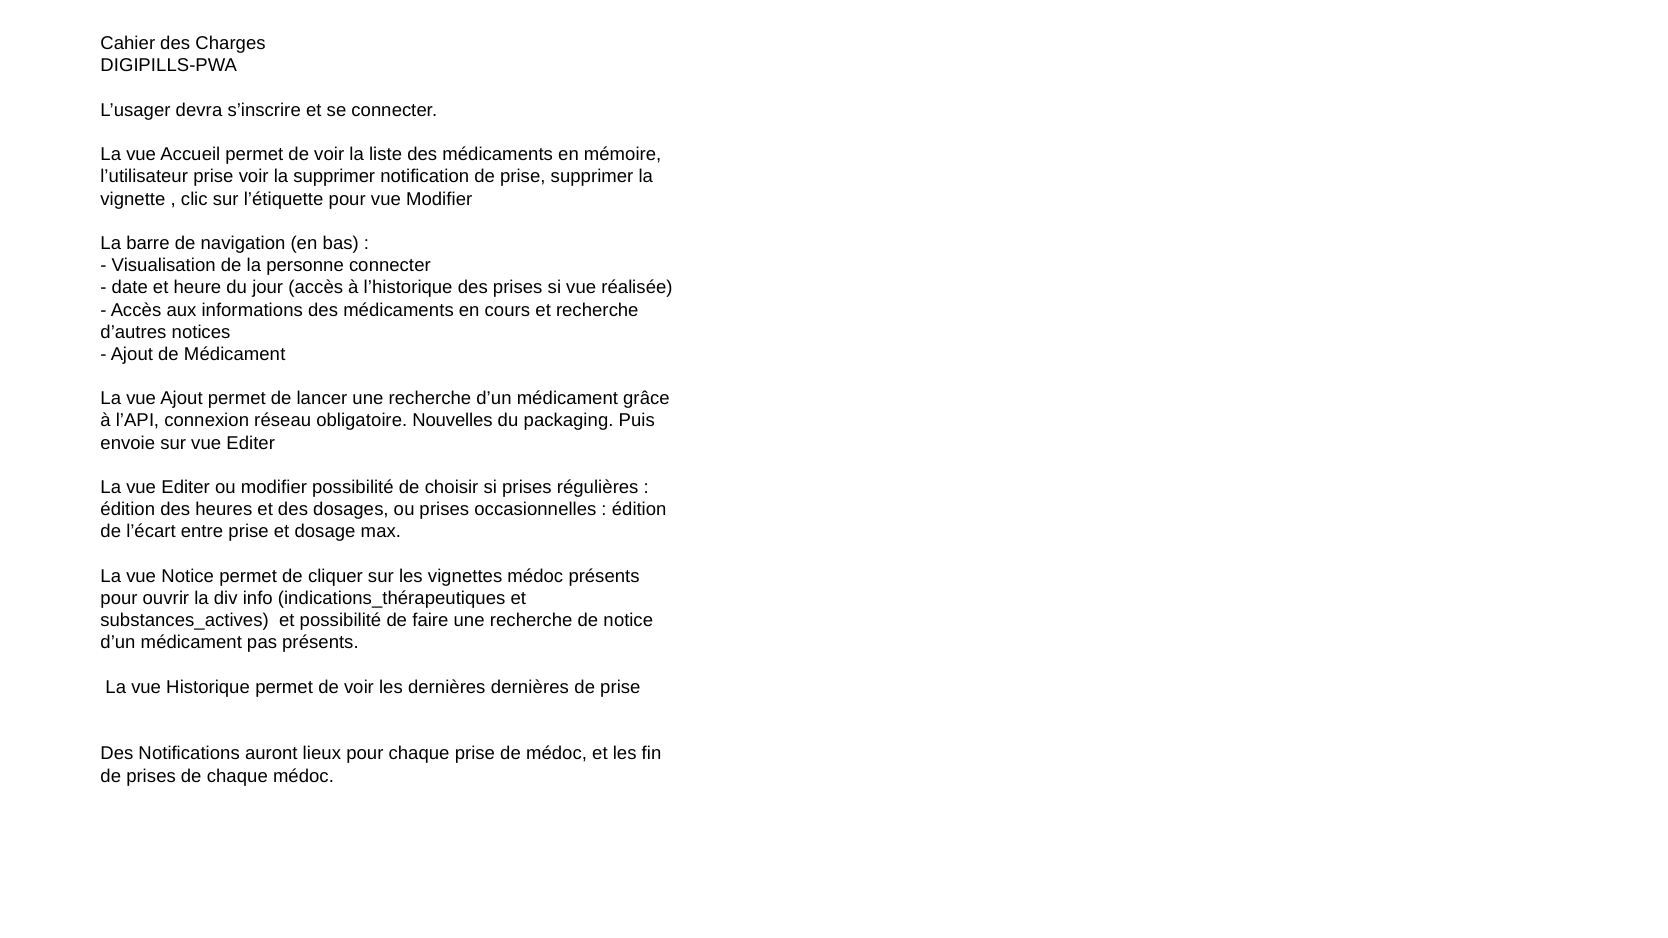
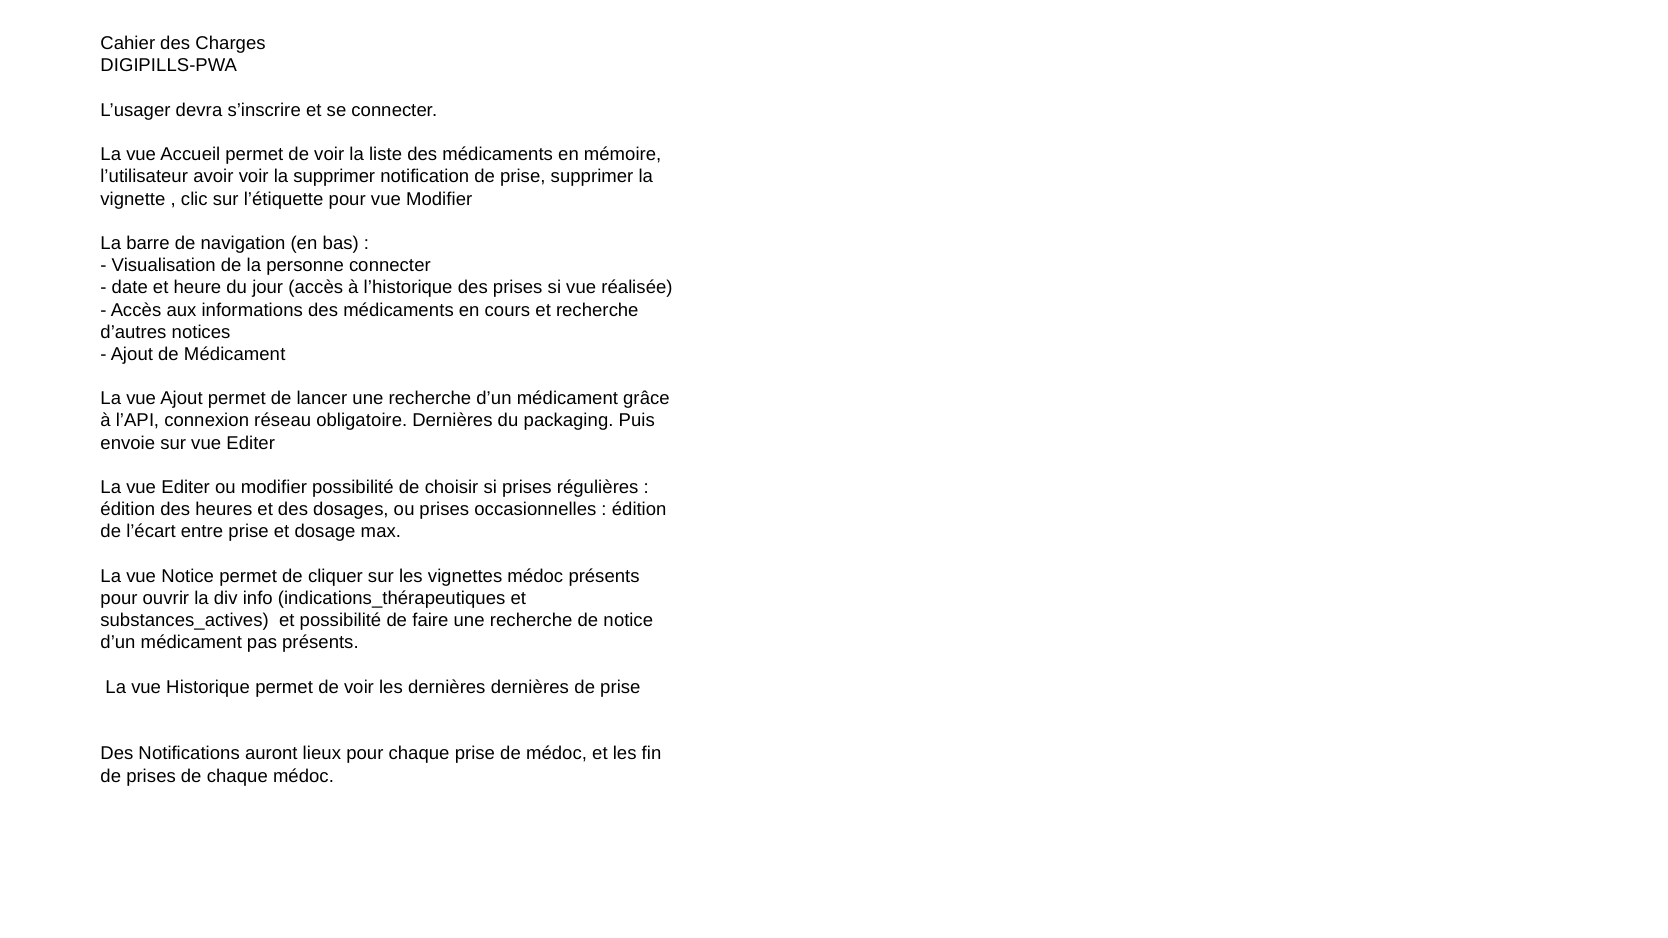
l’utilisateur prise: prise -> avoir (213, 177)
obligatoire Nouvelles: Nouvelles -> Dernières (452, 421)
